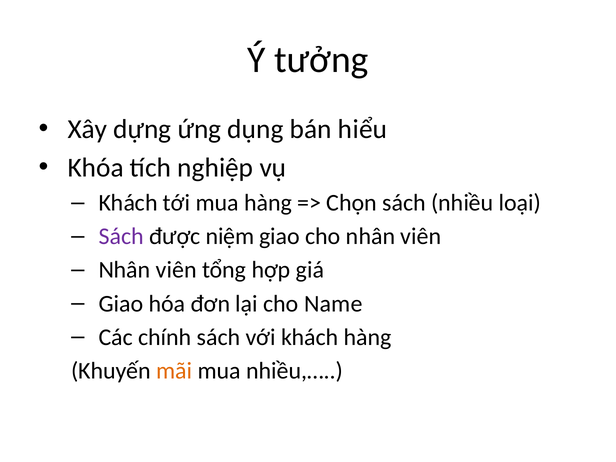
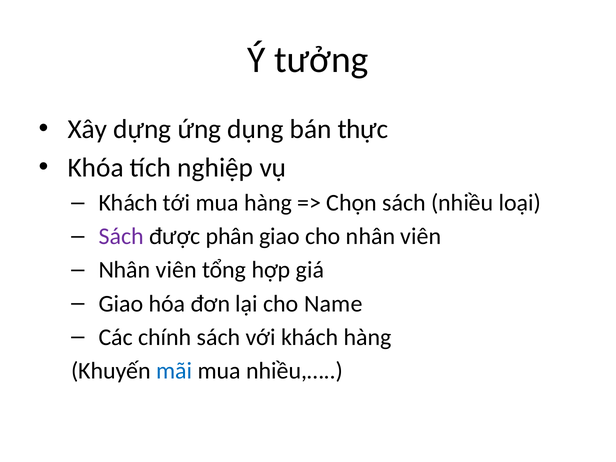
hiểu: hiểu -> thực (363, 129)
niệm: niệm -> phân (230, 237)
mãi colour: orange -> blue (174, 371)
